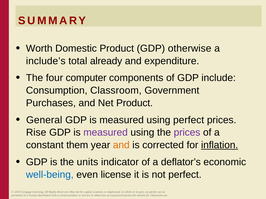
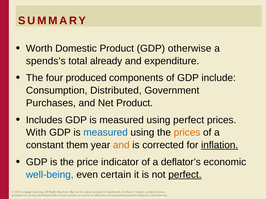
include’s: include’s -> spends’s (46, 61)
computer: computer -> produced (86, 78)
Consumption Classroom: Classroom -> Distributed (116, 91)
General: General -> Includes (44, 120)
Rise: Rise -> With (36, 133)
measured colour: purple -> blue (106, 133)
prices colour: purple -> orange (187, 133)
units: units -> price (88, 162)
even license: license -> certain (116, 175)
perfect underline: none -> present (185, 175)
